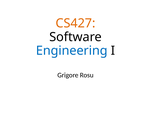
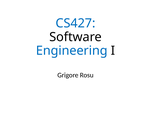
CS427 colour: orange -> blue (76, 23)
